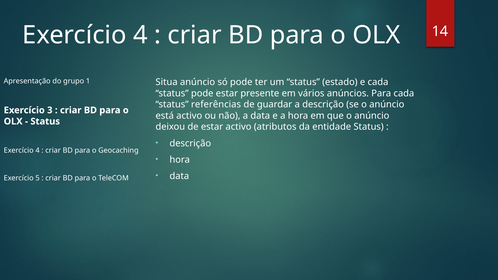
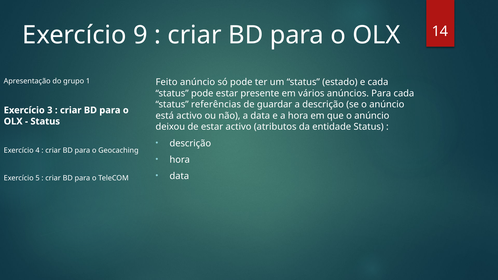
4: 4 -> 9 (140, 35)
Situa: Situa -> Feito (167, 82)
